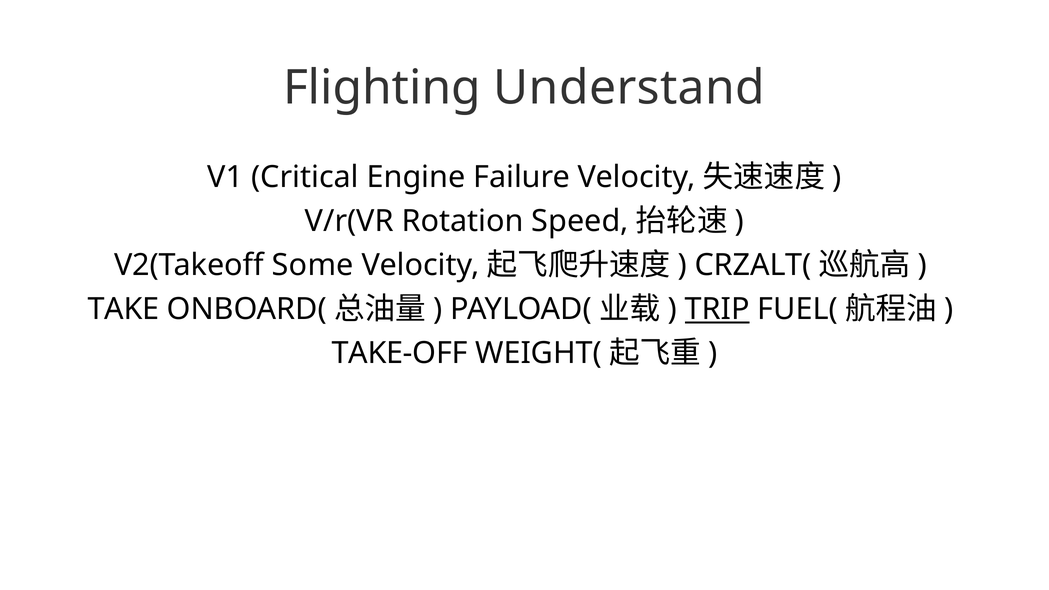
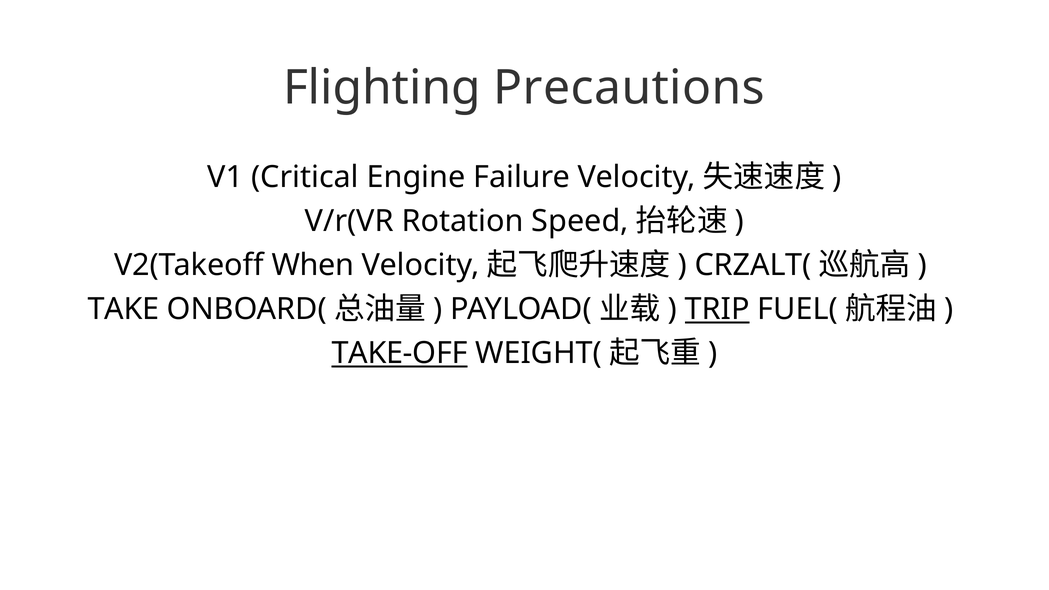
Understand: Understand -> Precautions (629, 88)
Some: Some -> When (313, 265)
TAKE-OFF underline: none -> present (400, 353)
